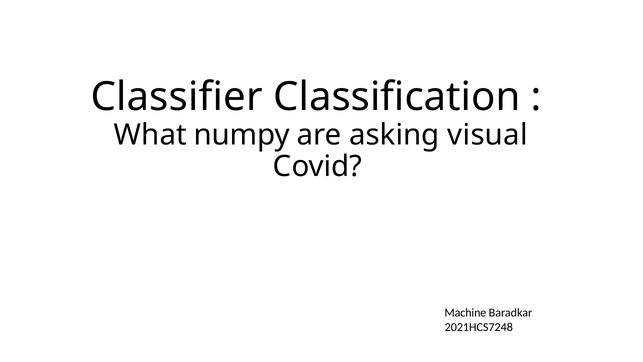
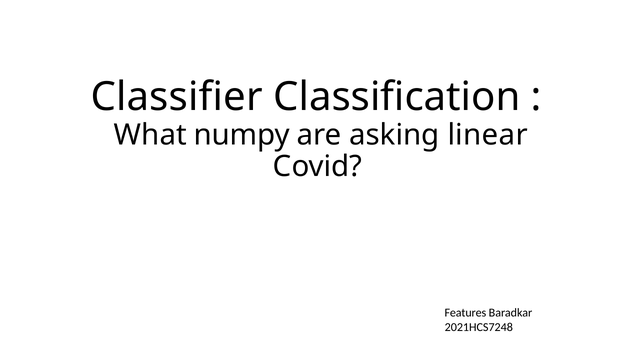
visual: visual -> linear (488, 135)
Machine: Machine -> Features (465, 312)
